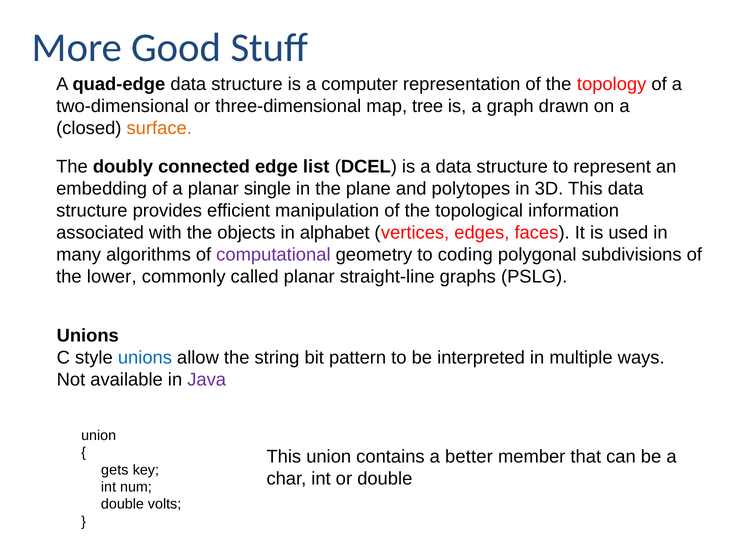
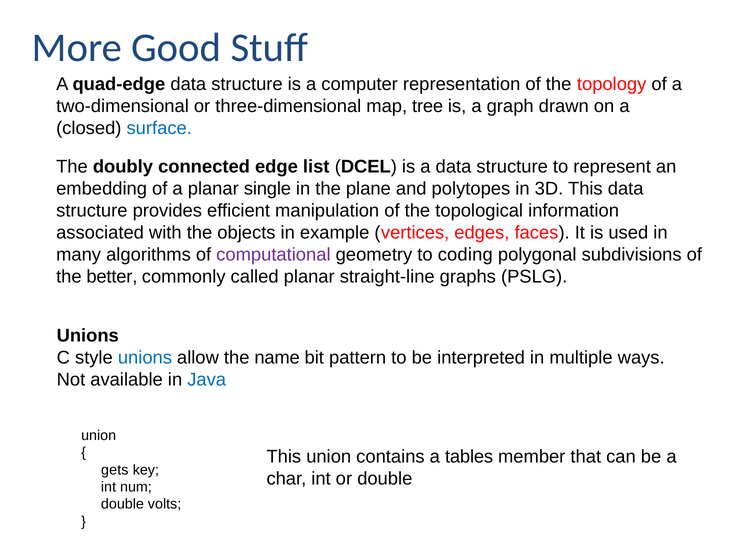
surface colour: orange -> blue (159, 128)
alphabet: alphabet -> example (335, 233)
lower: lower -> better (112, 277)
string: string -> name (277, 358)
Java colour: purple -> blue (207, 380)
better: better -> tables (469, 457)
